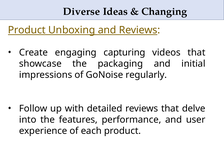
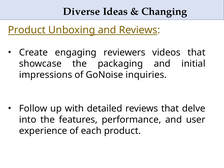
capturing: capturing -> reviewers (124, 52)
regularly: regularly -> inquiries (146, 75)
